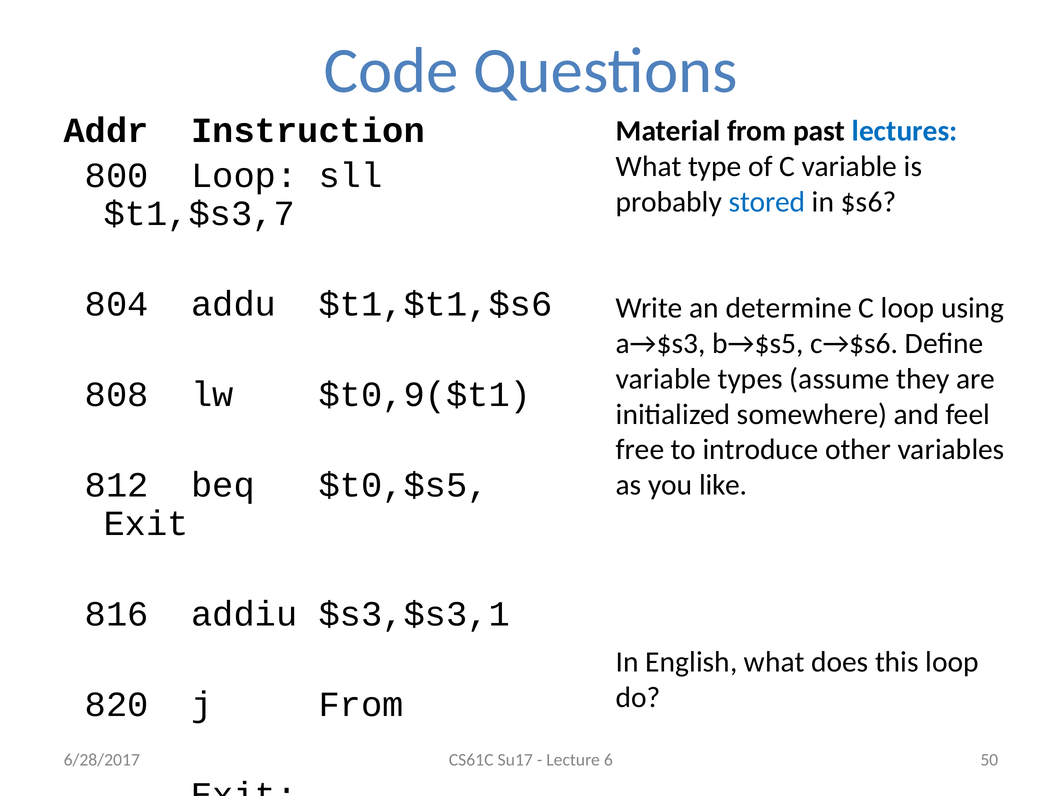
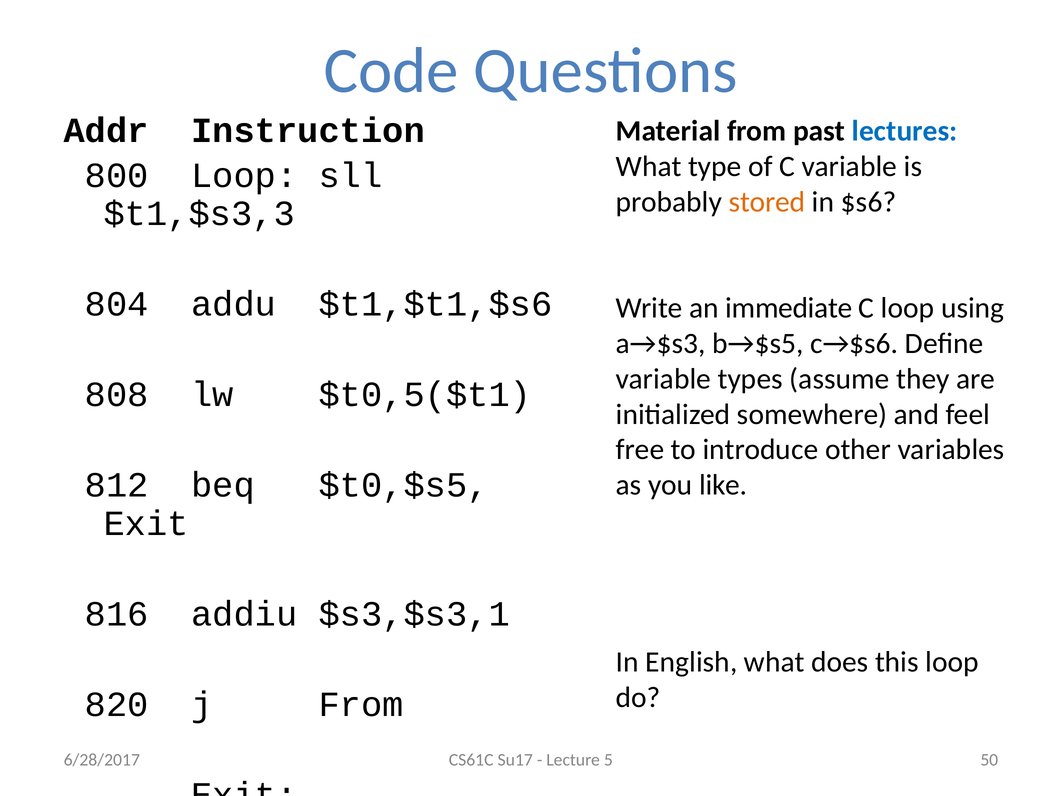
stored colour: blue -> orange (767, 202)
$t1,$s3,7: $t1,$s3,7 -> $t1,$s3,3 (199, 214)
determine: determine -> immediate (789, 308)
$t0,9($t1: $t0,9($t1 -> $t0,5($t1 (425, 395)
6: 6 -> 5 (608, 761)
